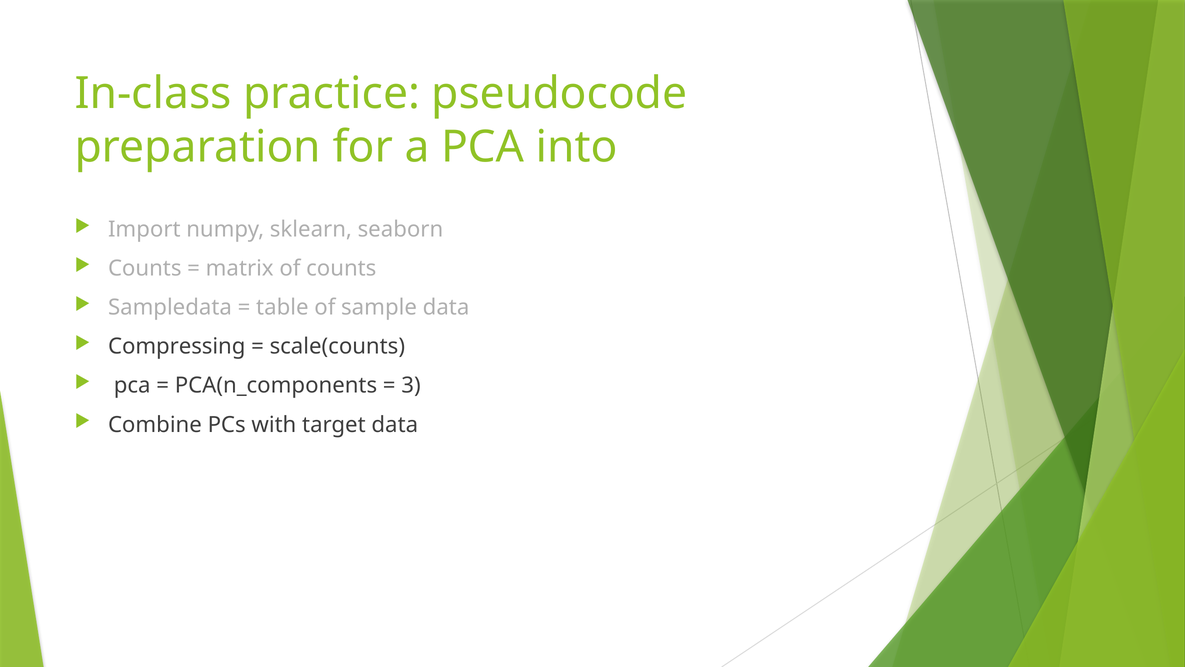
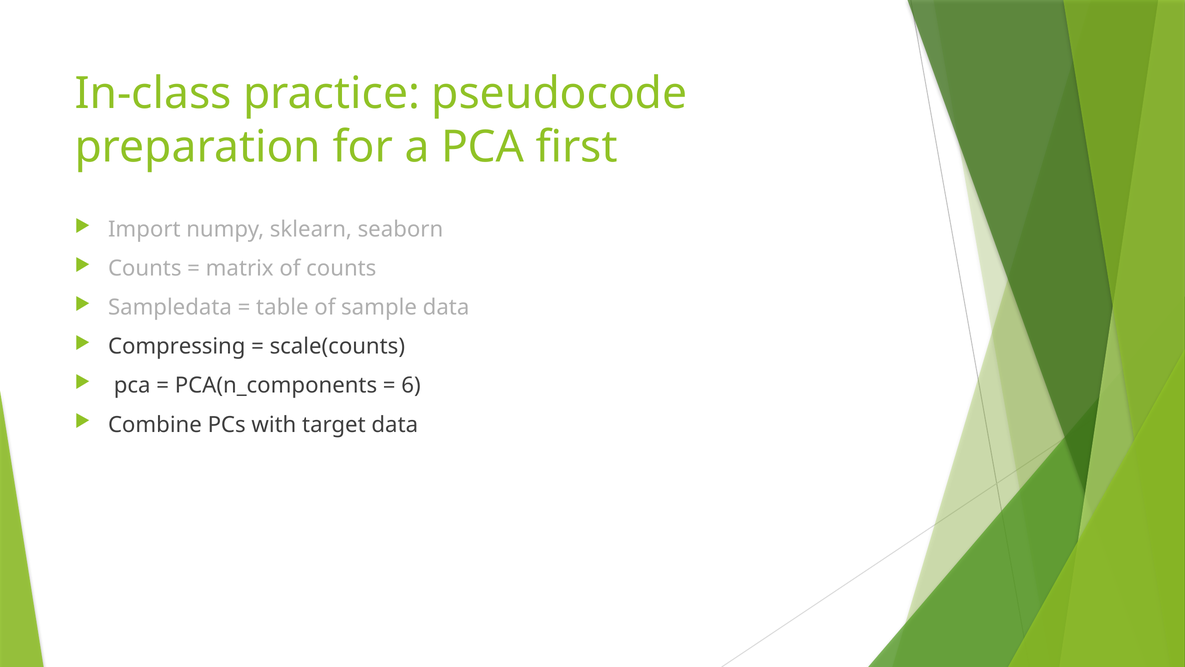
into: into -> first (577, 147)
3: 3 -> 6 (411, 385)
